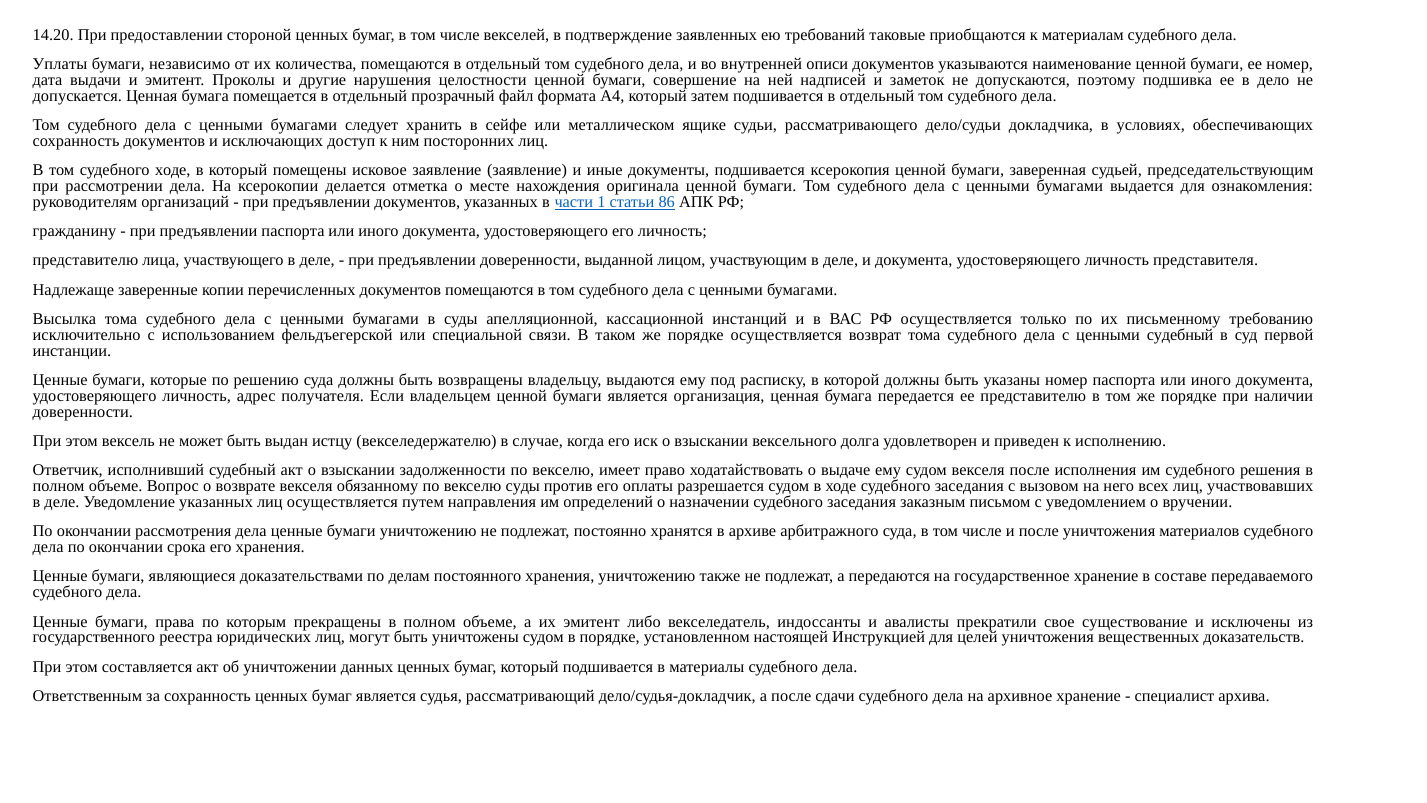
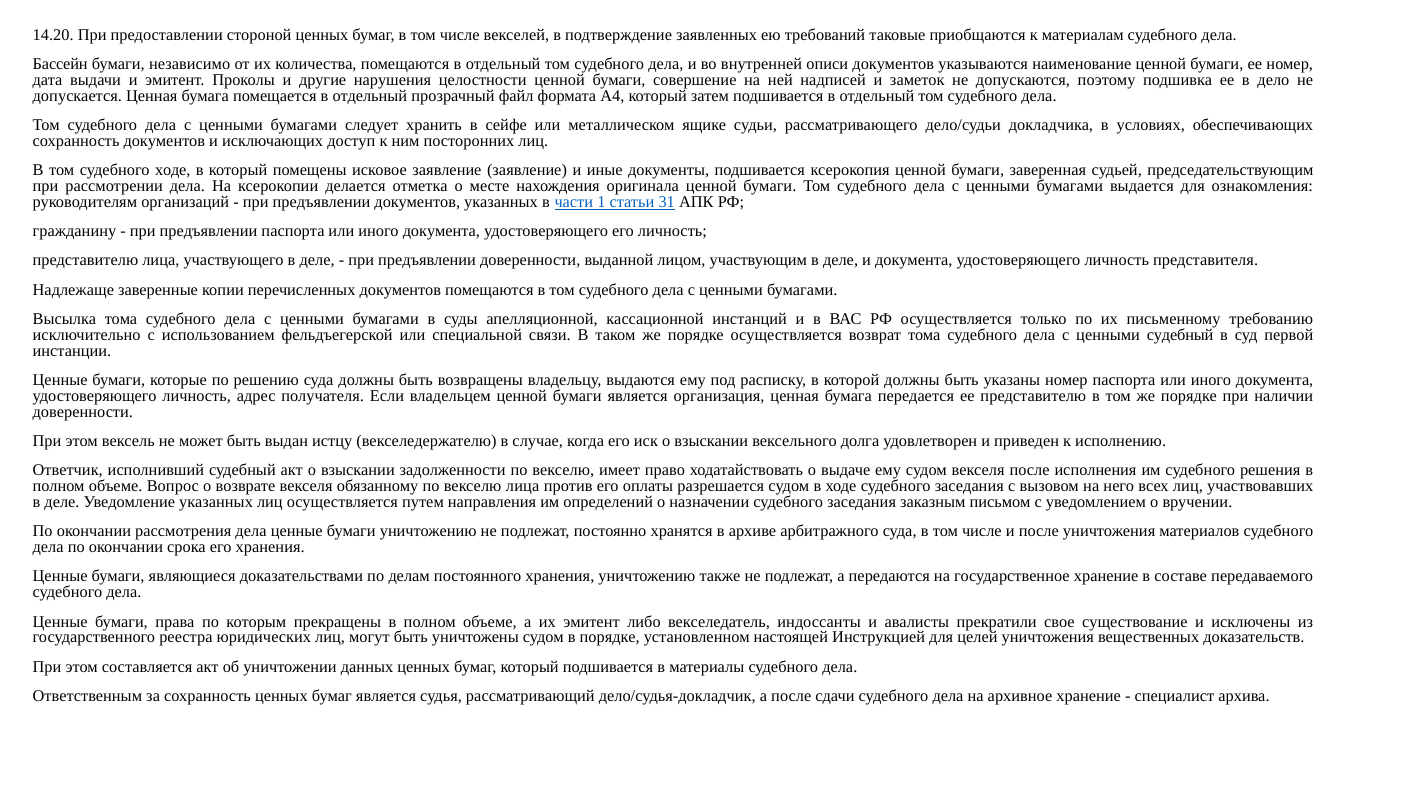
Уплаты: Уплаты -> Бассейн (60, 64)
86: 86 -> 31 (667, 202)
векселю суды: суды -> лица (523, 486)
